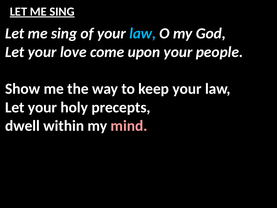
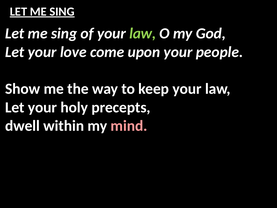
law colour: light blue -> light green (143, 33)
